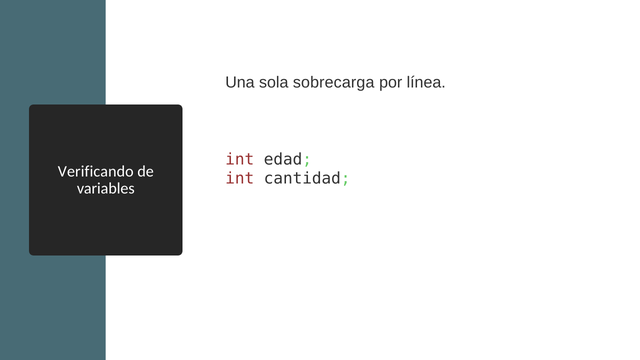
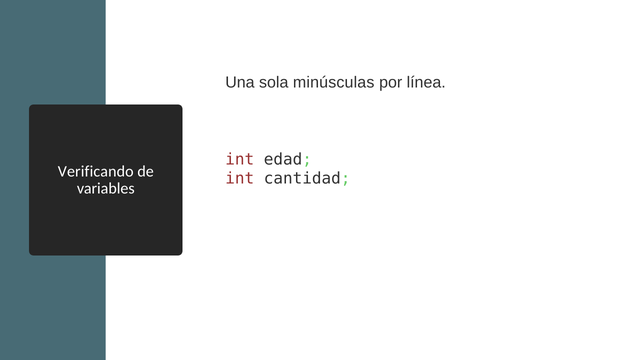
sobrecarga: sobrecarga -> minúsculas (334, 82)
